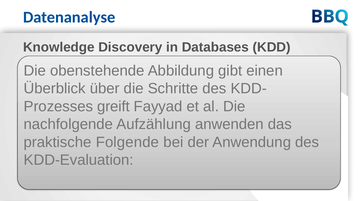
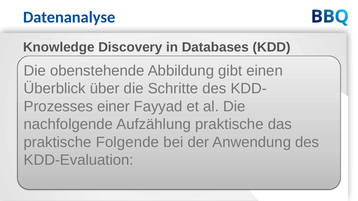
greift: greift -> einer (113, 107)
Aufzählung anwenden: anwenden -> praktische (229, 124)
